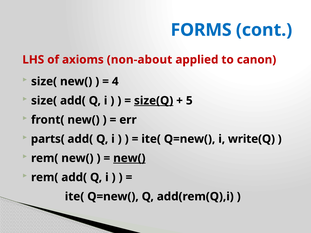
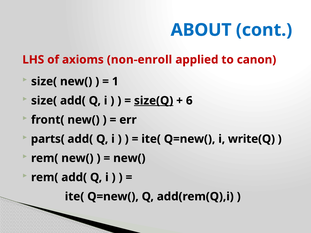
FORMS: FORMS -> ABOUT (201, 30)
non-about: non-about -> non-enroll (140, 60)
4: 4 -> 1 (115, 82)
5: 5 -> 6 (189, 101)
new( underline: present -> none (129, 158)
